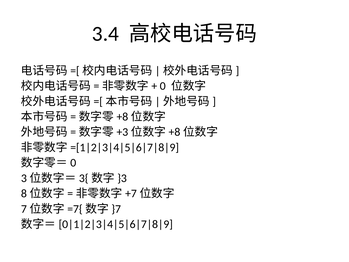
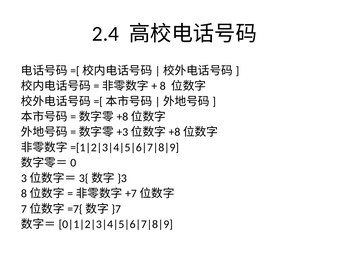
3.4: 3.4 -> 2.4 (105, 34)
0: 0 -> 8 (163, 86)
